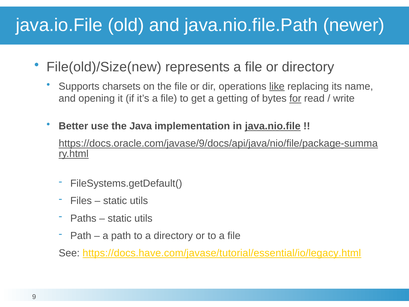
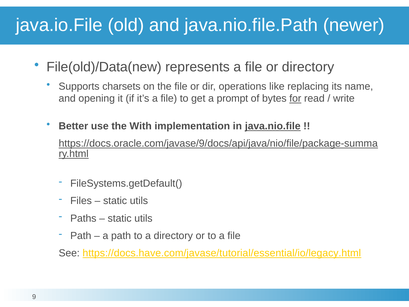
File(old)/Size(new: File(old)/Size(new -> File(old)/Data(new (104, 67)
like underline: present -> none (277, 86)
getting: getting -> prompt (232, 99)
Java: Java -> With (141, 126)
